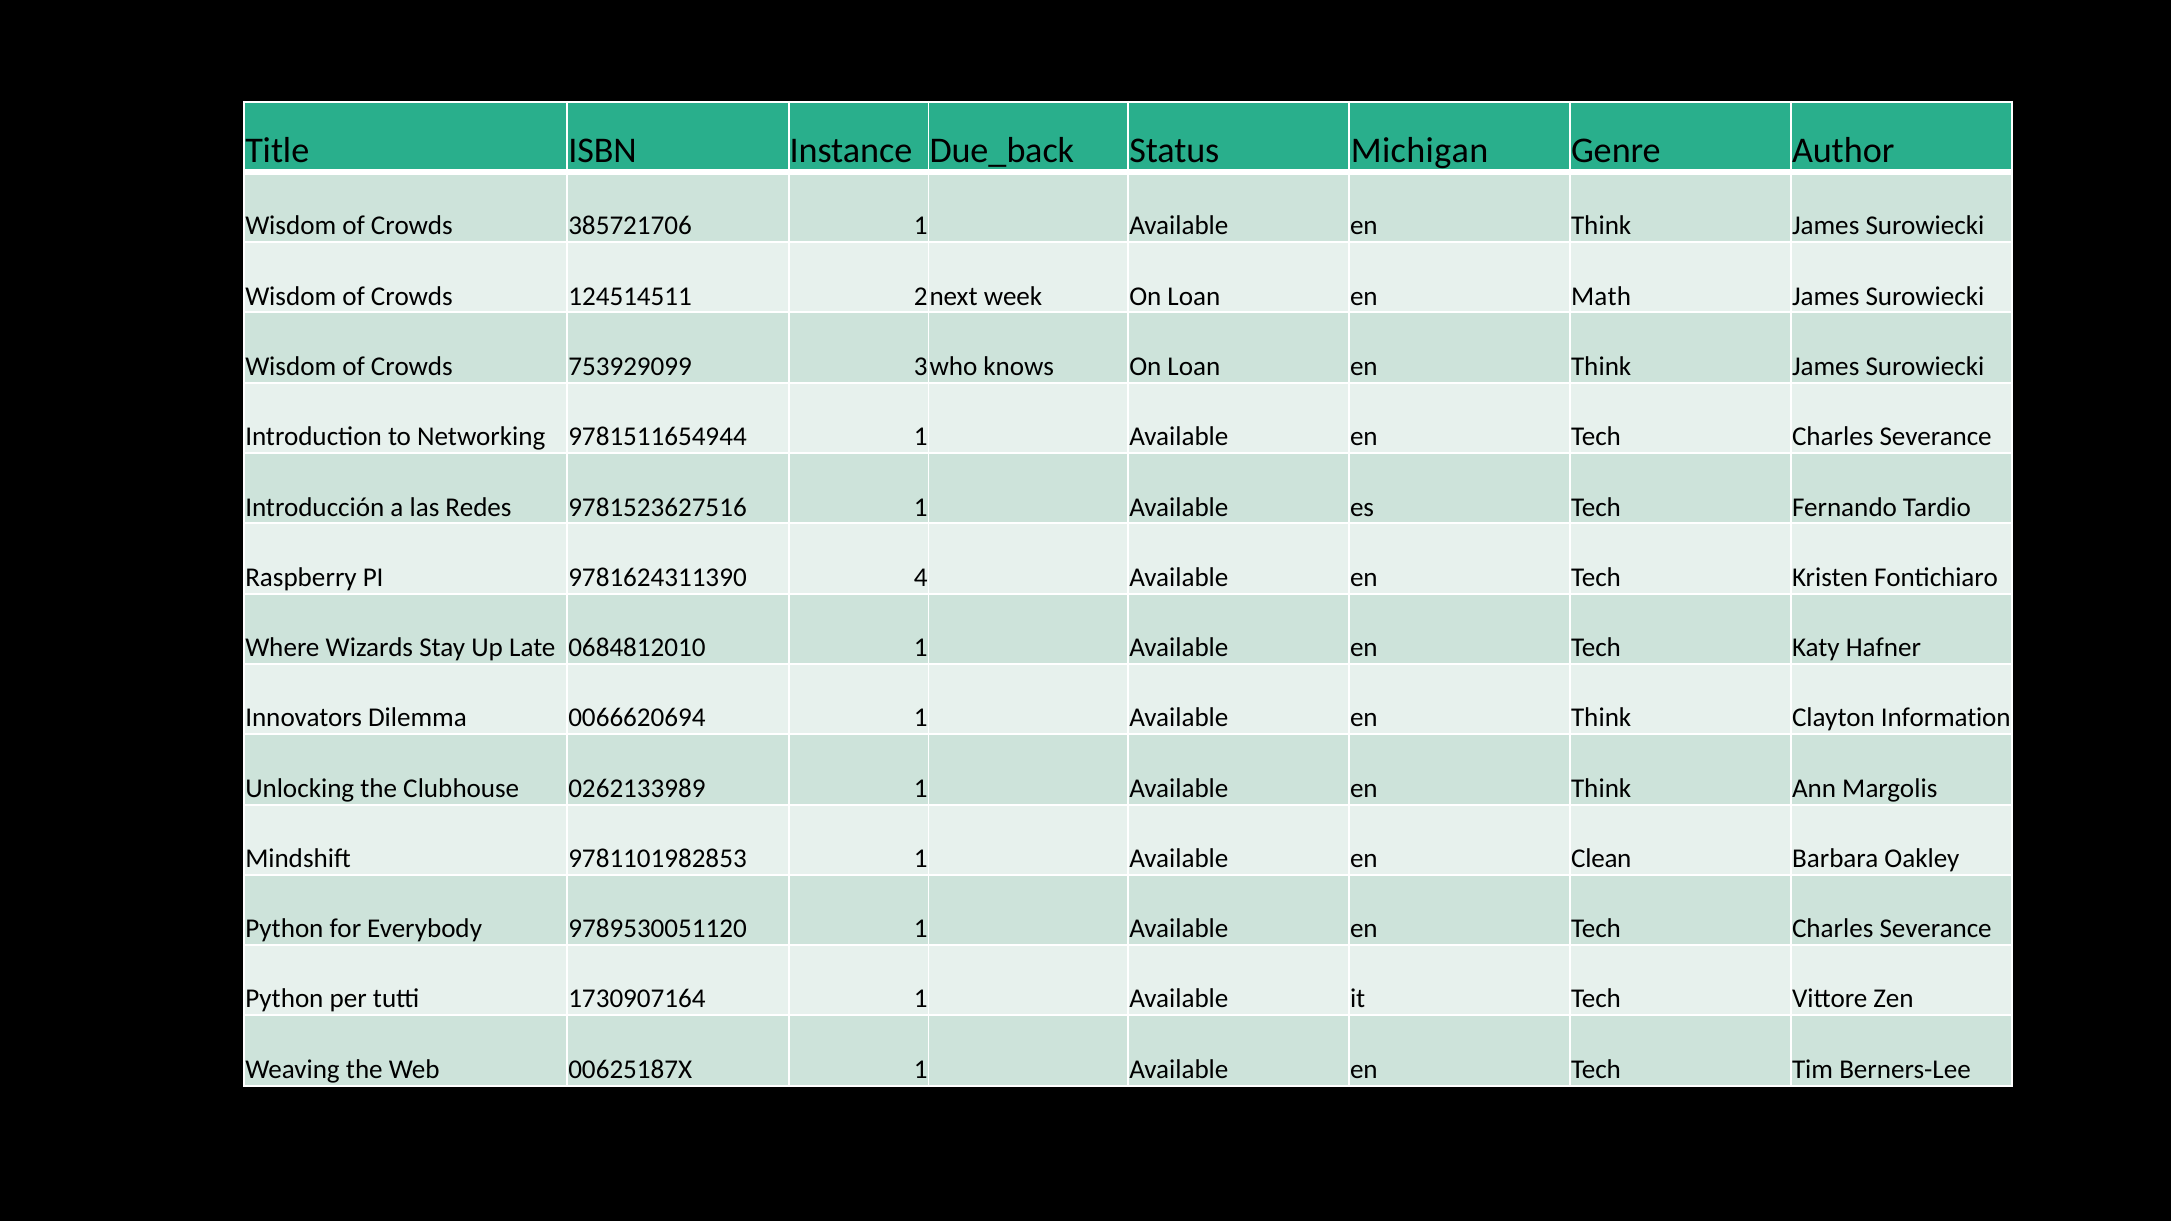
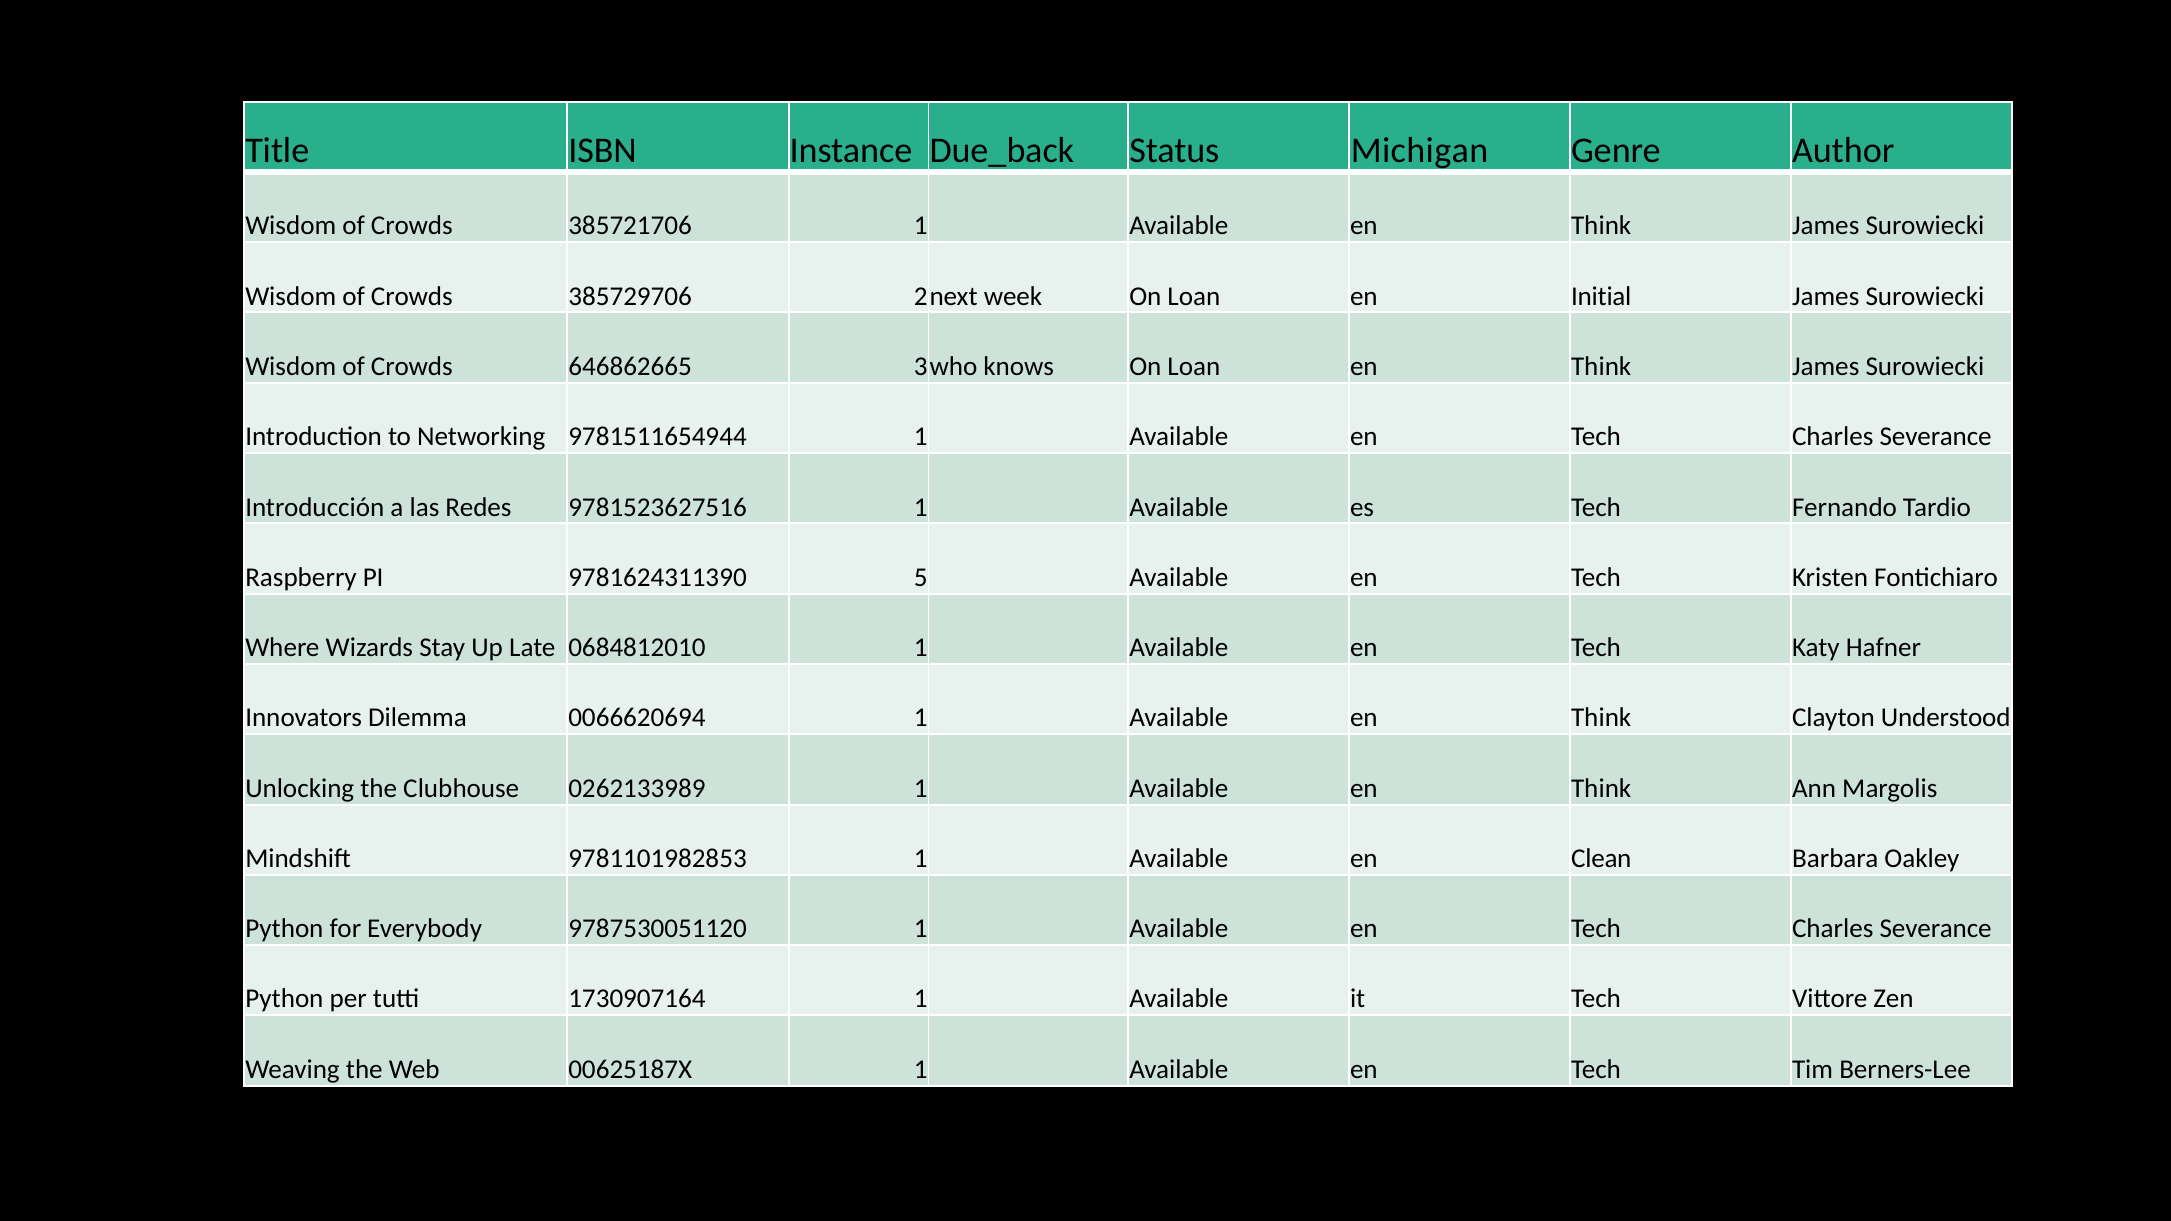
124514511: 124514511 -> 385729706 (630, 296)
Math: Math -> Initial (1601, 296)
753929099: 753929099 -> 646862665 (630, 367)
4: 4 -> 5 (921, 577)
Information: Information -> Understood (1946, 718)
9789530051120: 9789530051120 -> 9787530051120 (658, 929)
